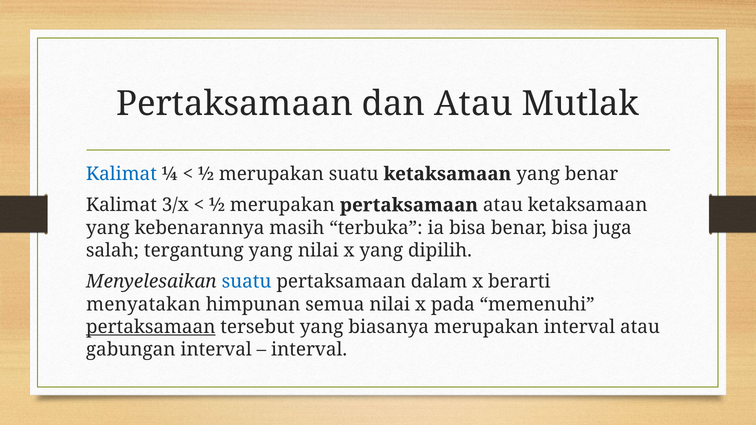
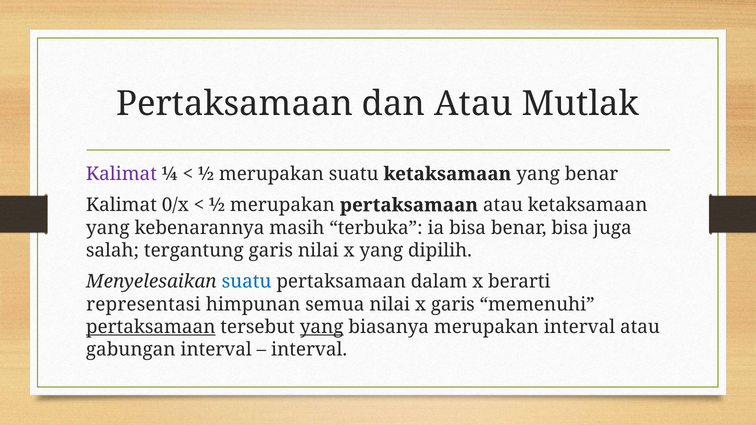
Kalimat colour: blue -> purple (121, 174)
3/x: 3/x -> 0/x (175, 205)
tergantung yang: yang -> garis (271, 251)
menyatakan: menyatakan -> representasi (143, 304)
x pada: pada -> garis (453, 304)
yang underline: none -> present (322, 327)
